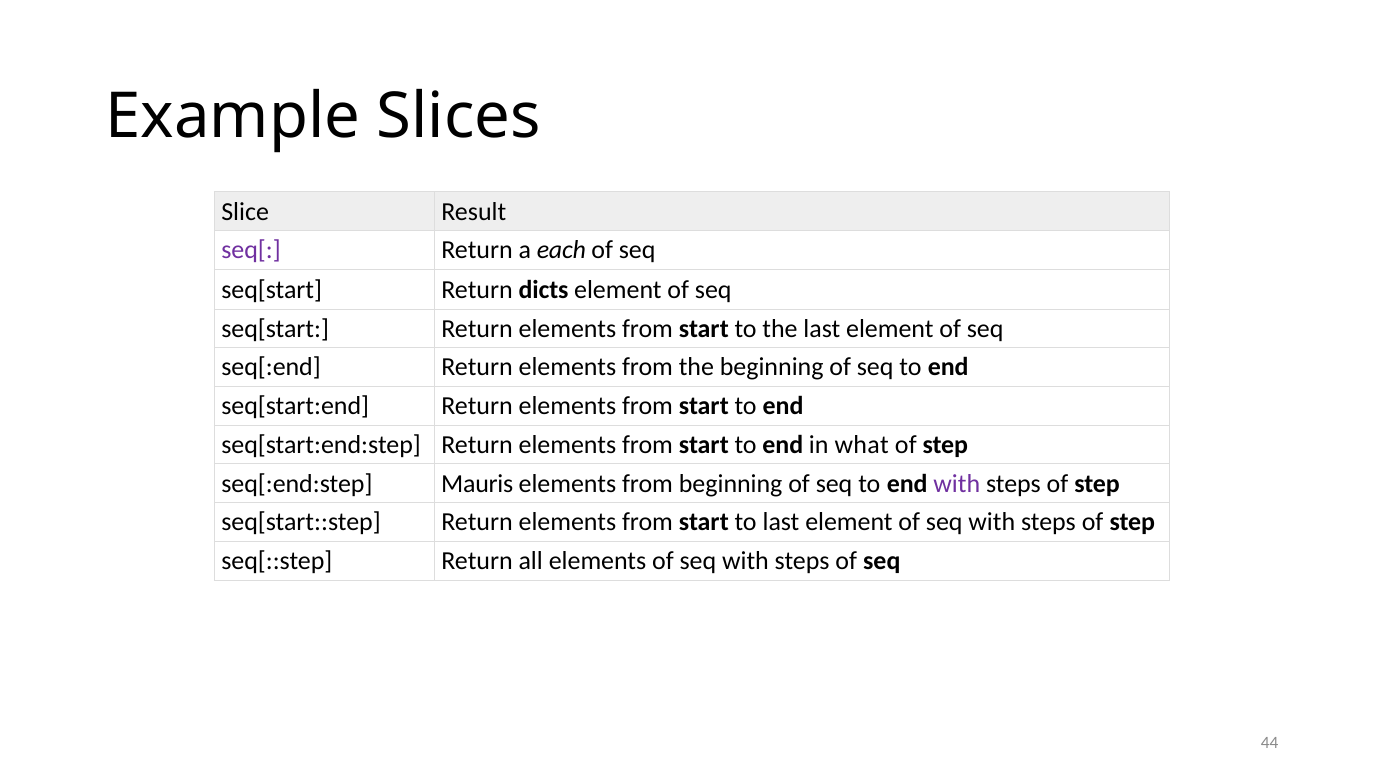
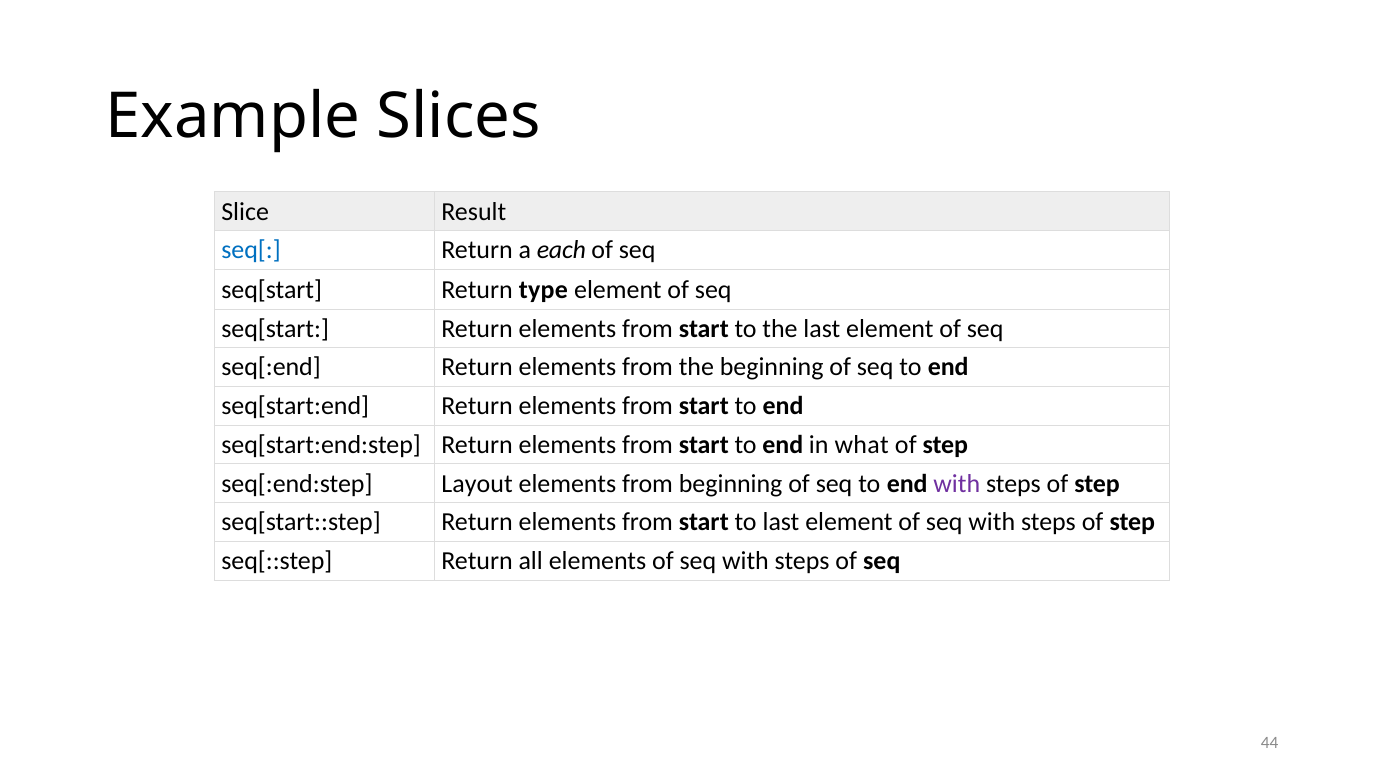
seq[ colour: purple -> blue (251, 250)
dicts: dicts -> type (543, 290)
Mauris: Mauris -> Layout (477, 484)
